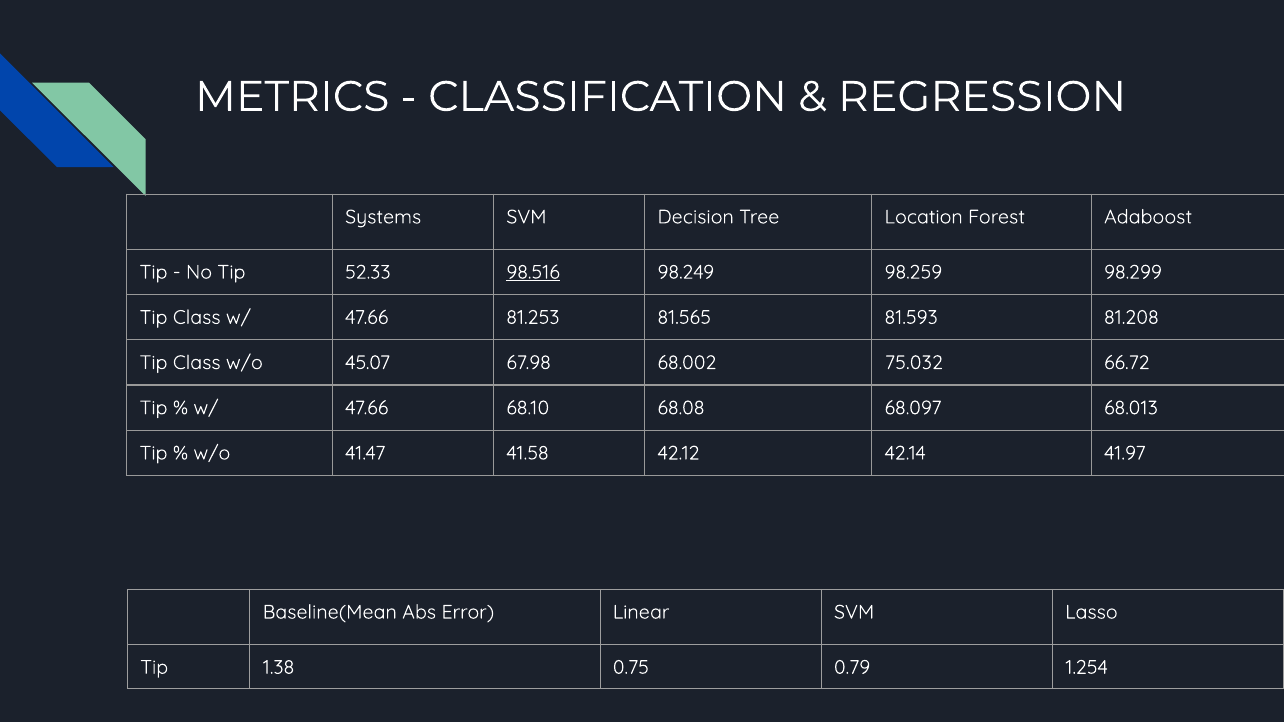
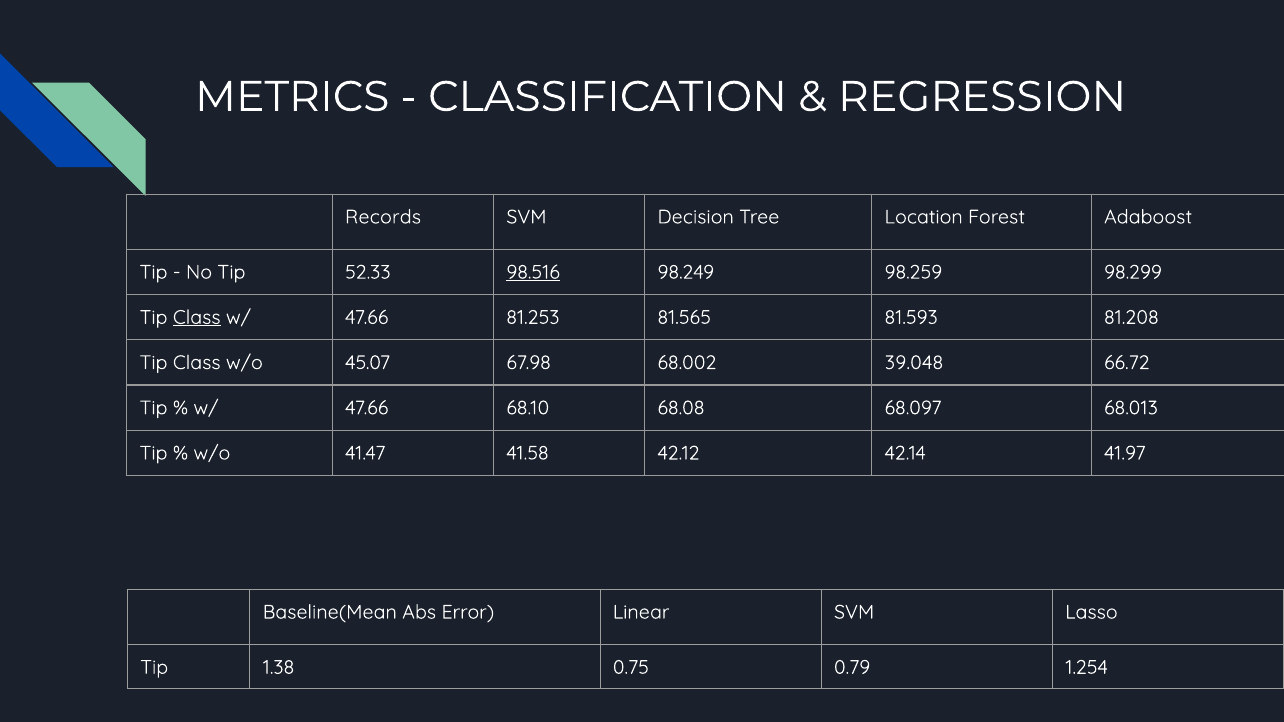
Systems: Systems -> Records (383, 217)
Class underline: none -> present (197, 318)
75.032: 75.032 -> 39.048 (914, 363)
